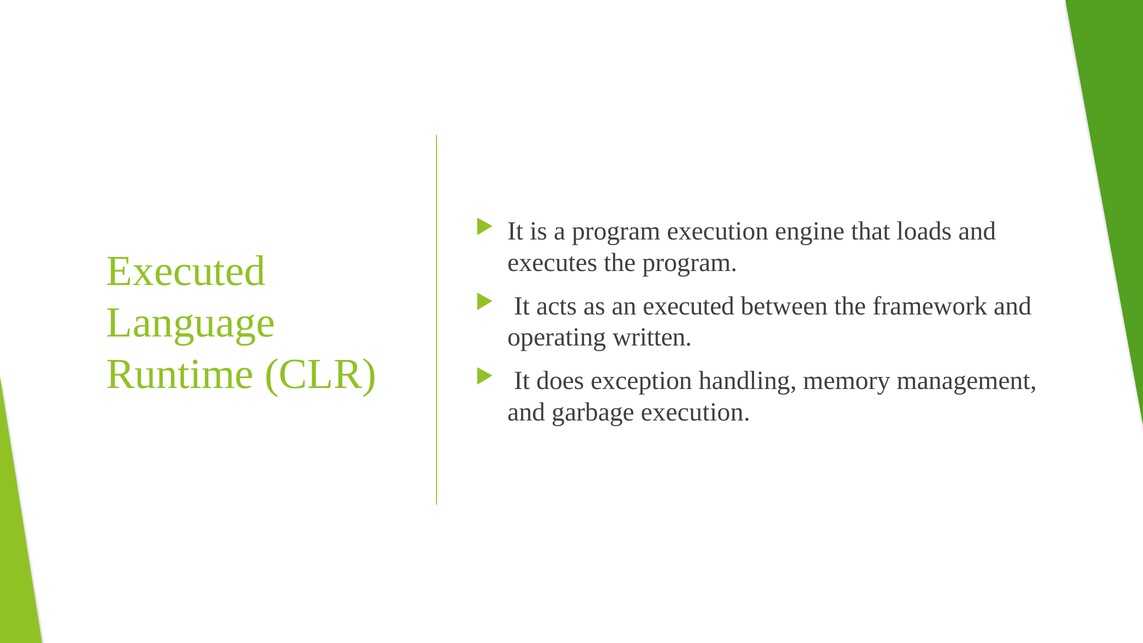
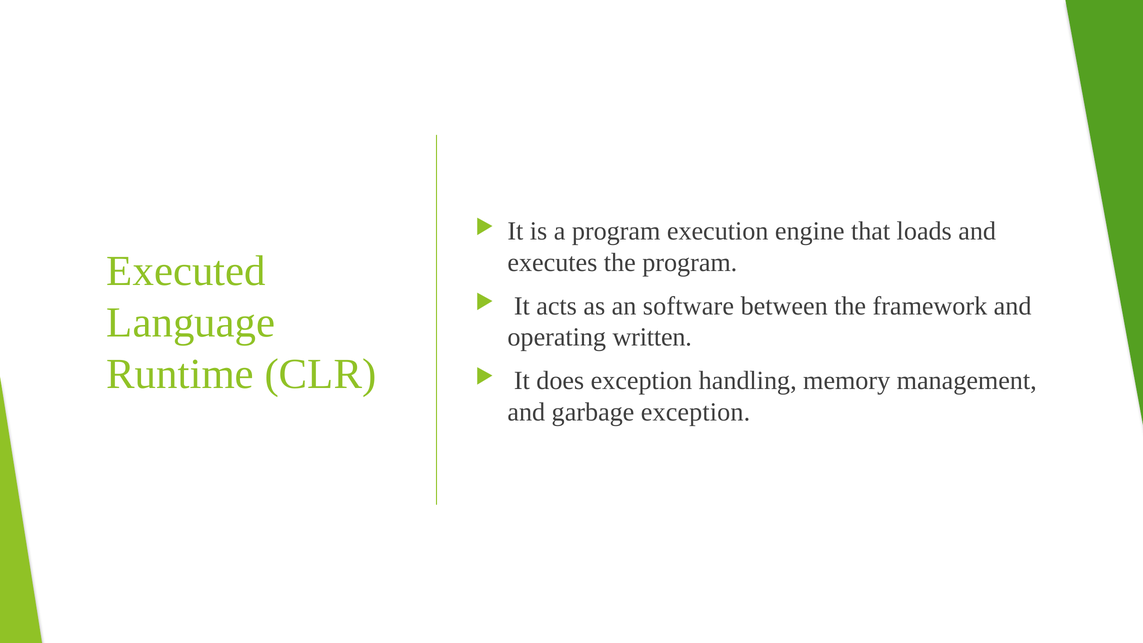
an executed: executed -> software (688, 306)
garbage execution: execution -> exception (696, 412)
